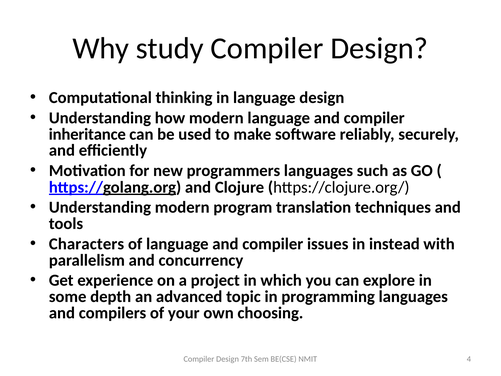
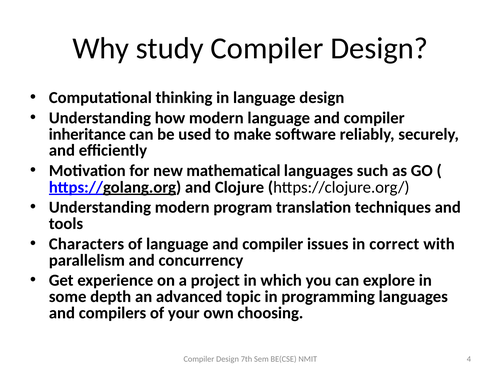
programmers: programmers -> mathematical (233, 171)
instead: instead -> correct (394, 244)
